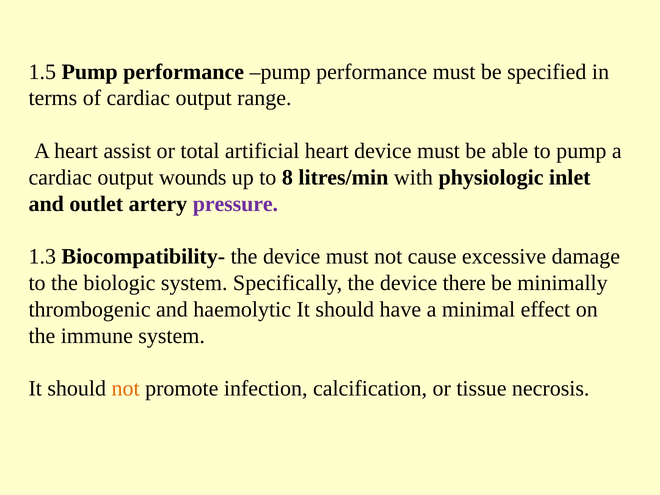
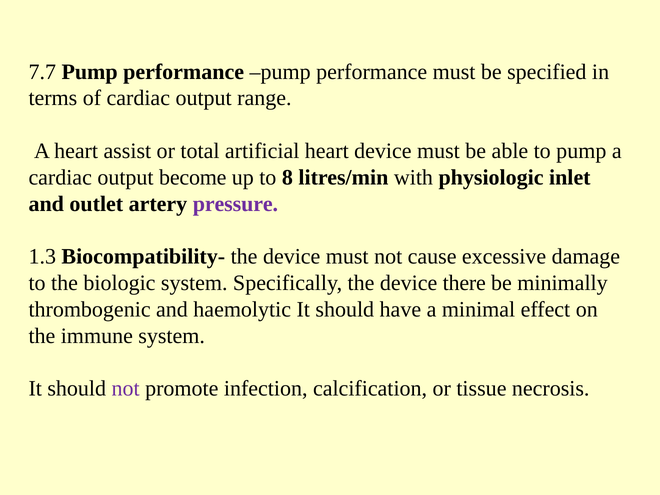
1.5: 1.5 -> 7.7 (42, 72)
wounds: wounds -> become (193, 177)
not colour: orange -> purple (126, 389)
